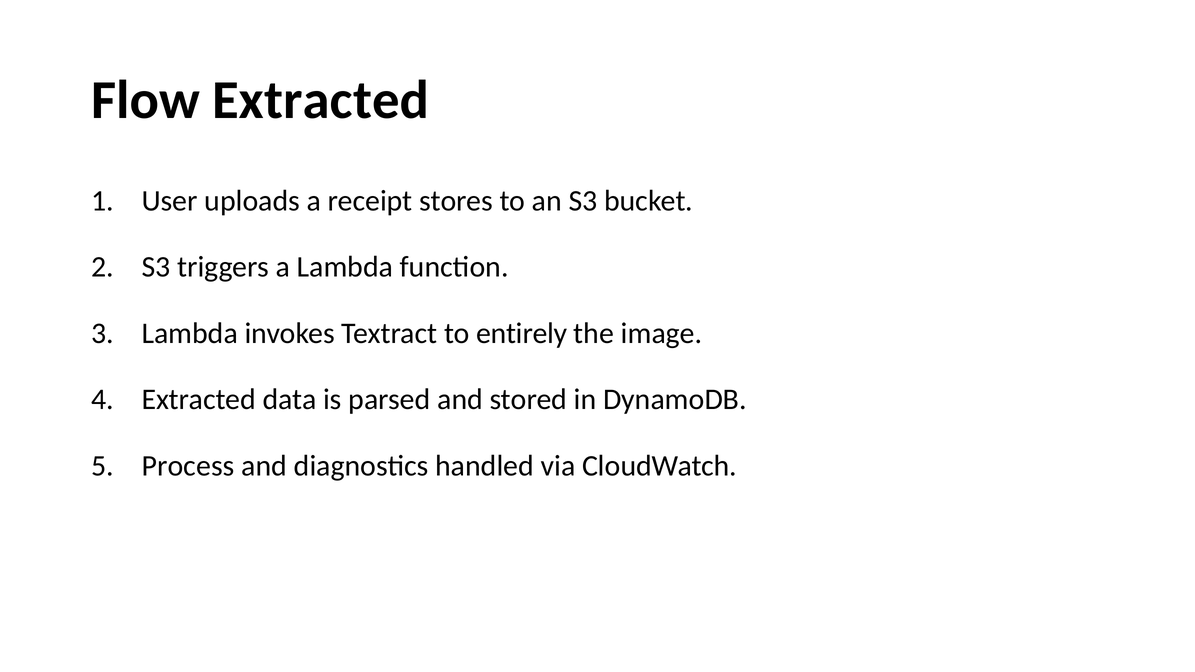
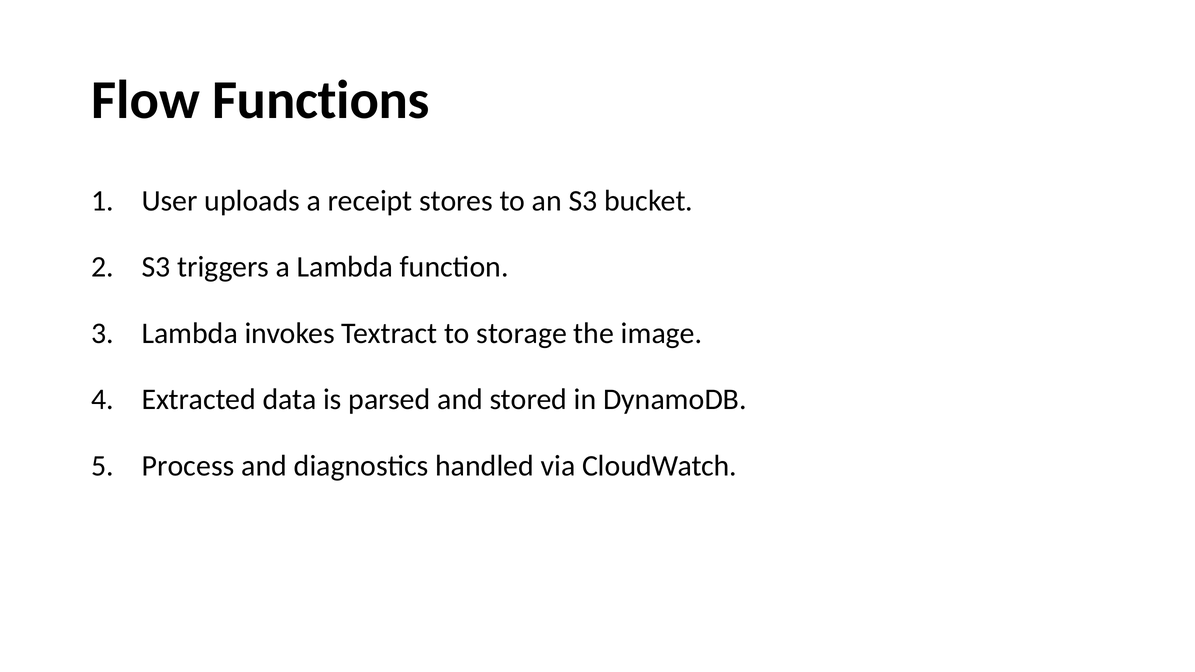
Flow Extracted: Extracted -> Functions (321, 100)
entirely: entirely -> storage (522, 333)
